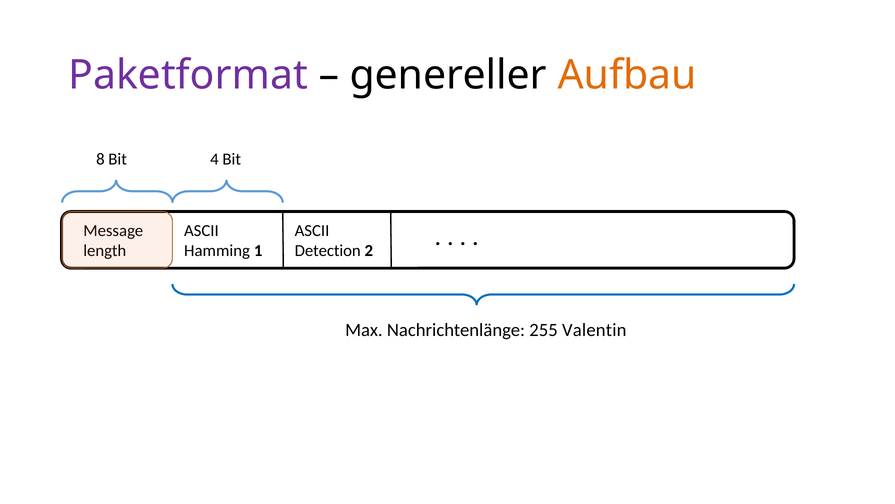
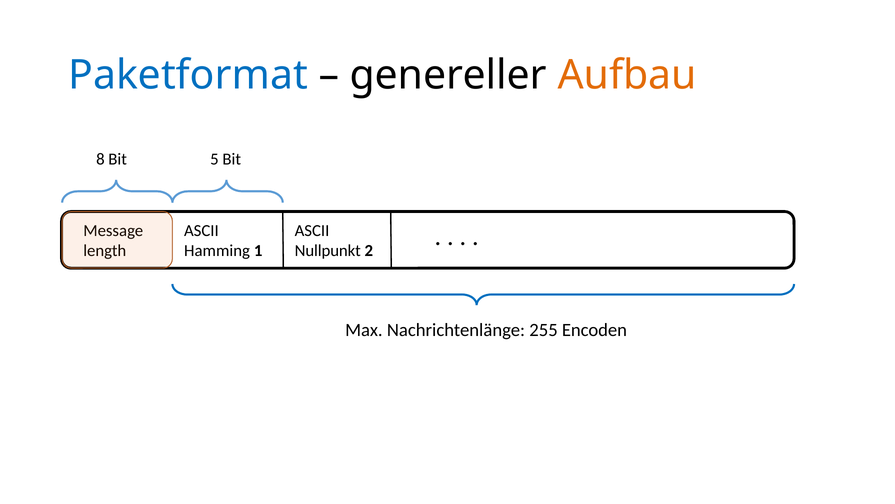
Paketformat colour: purple -> blue (188, 75)
4: 4 -> 5 (214, 159)
Detection: Detection -> Nullpunkt (328, 250)
Valentin: Valentin -> Encoden (594, 330)
